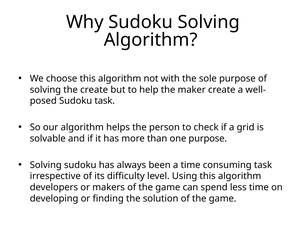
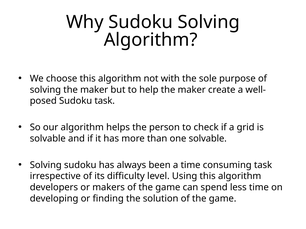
solving the create: create -> maker (94, 90)
one purpose: purpose -> solvable (208, 139)
